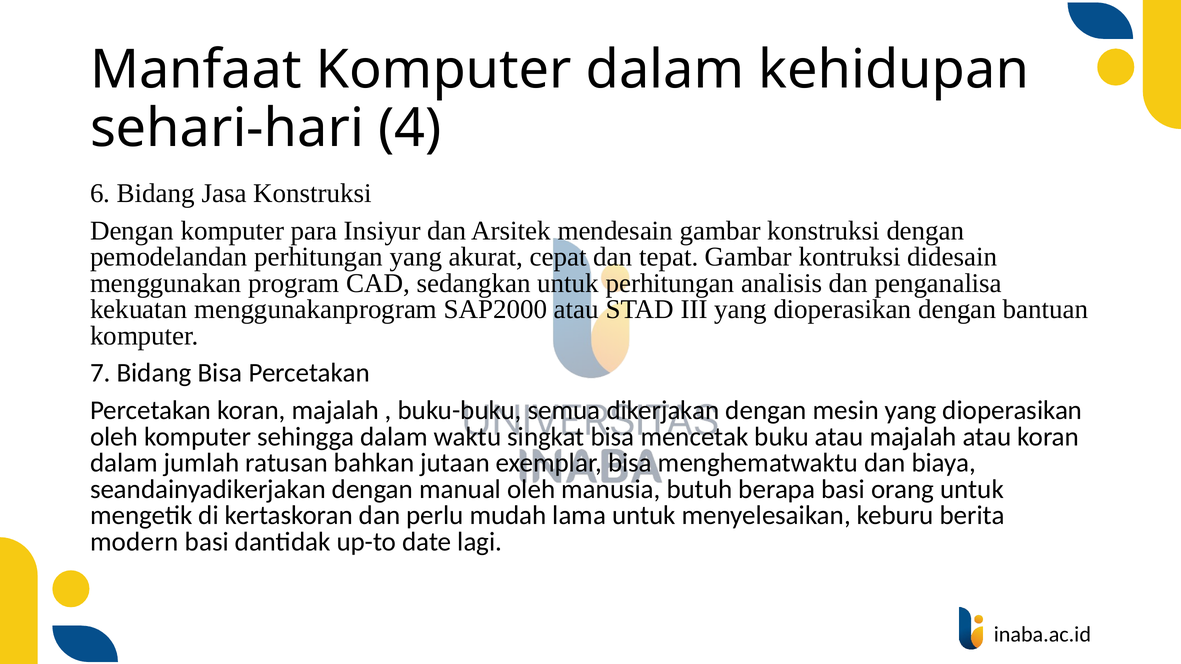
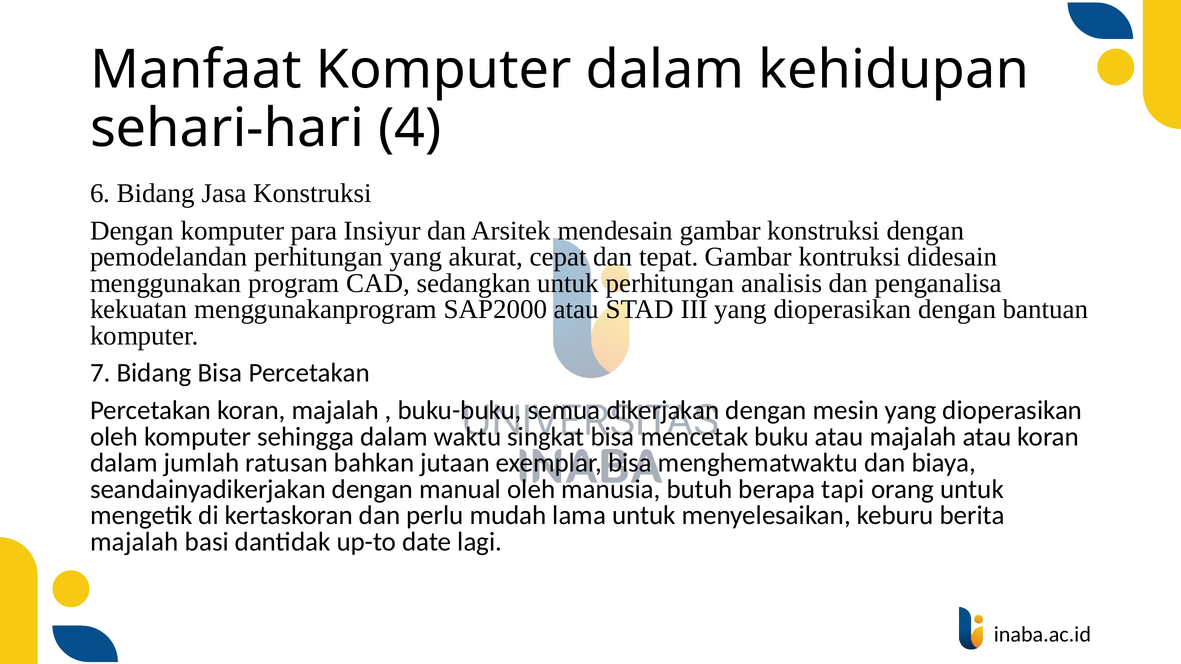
berapa basi: basi -> tapi (843, 489)
modern: modern -> majalah (134, 542)
